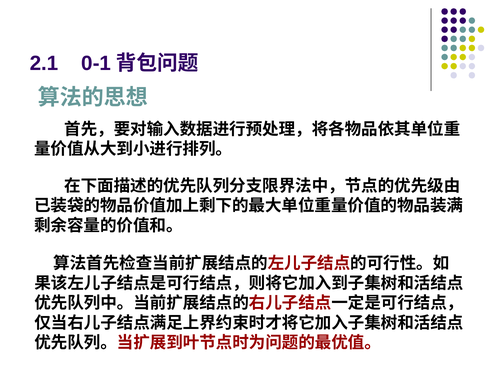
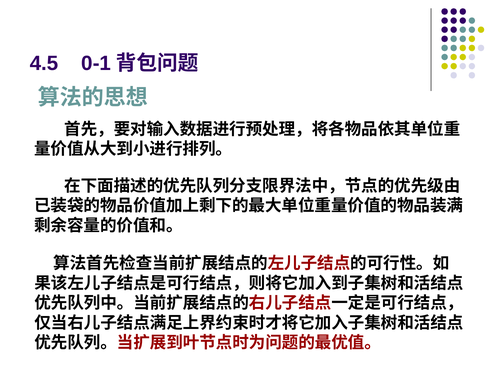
2.1: 2.1 -> 4.5 (44, 63)
